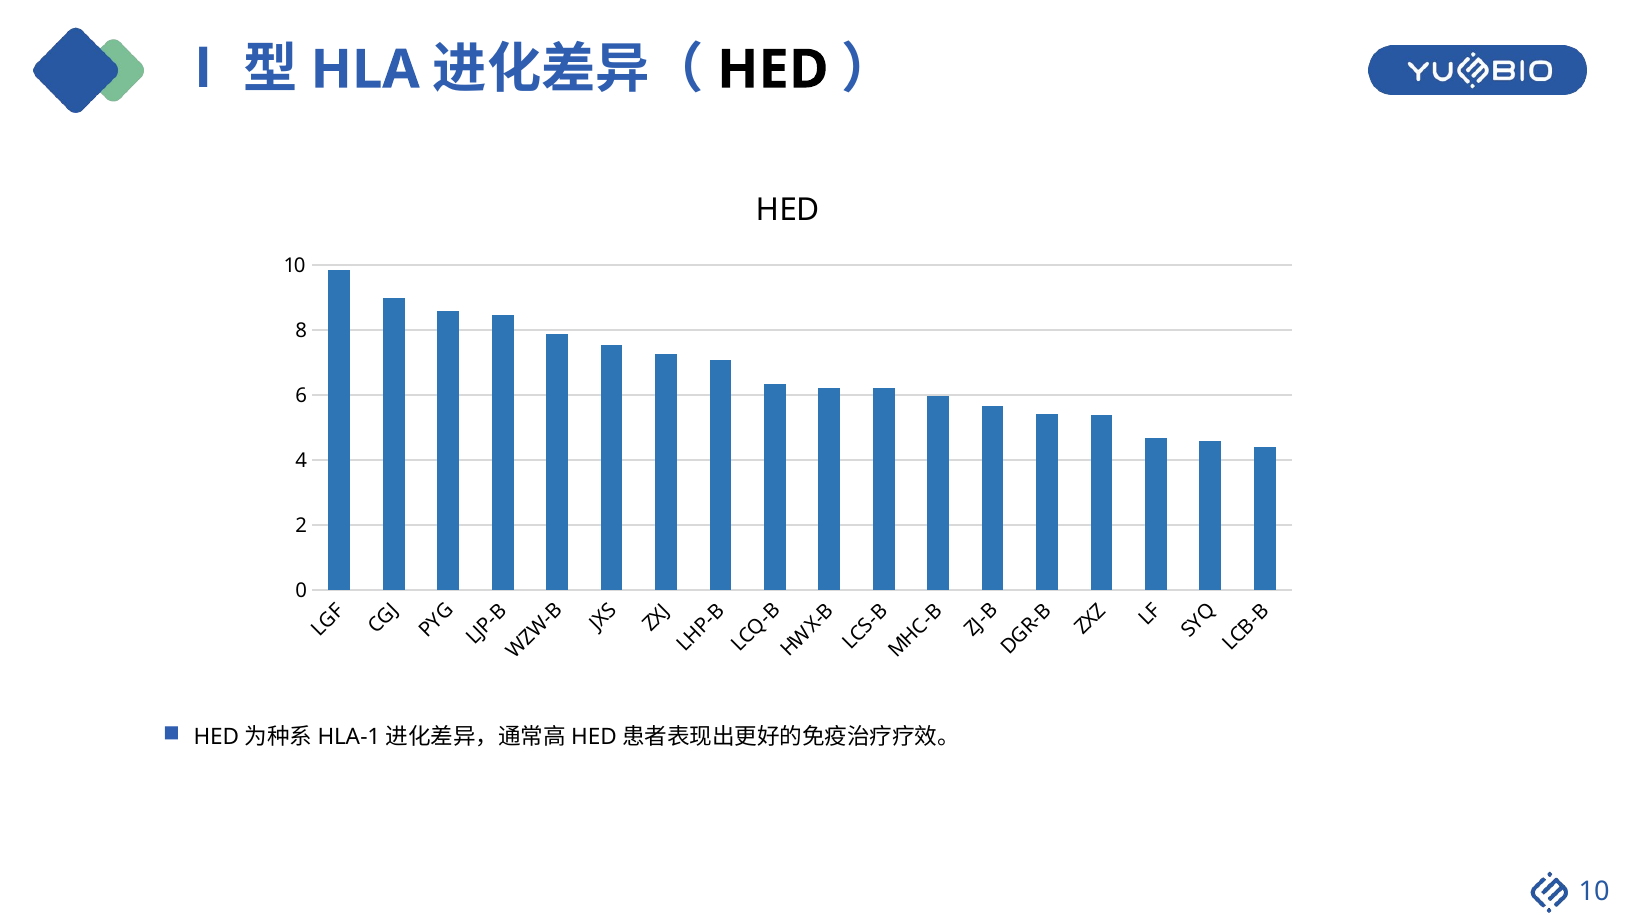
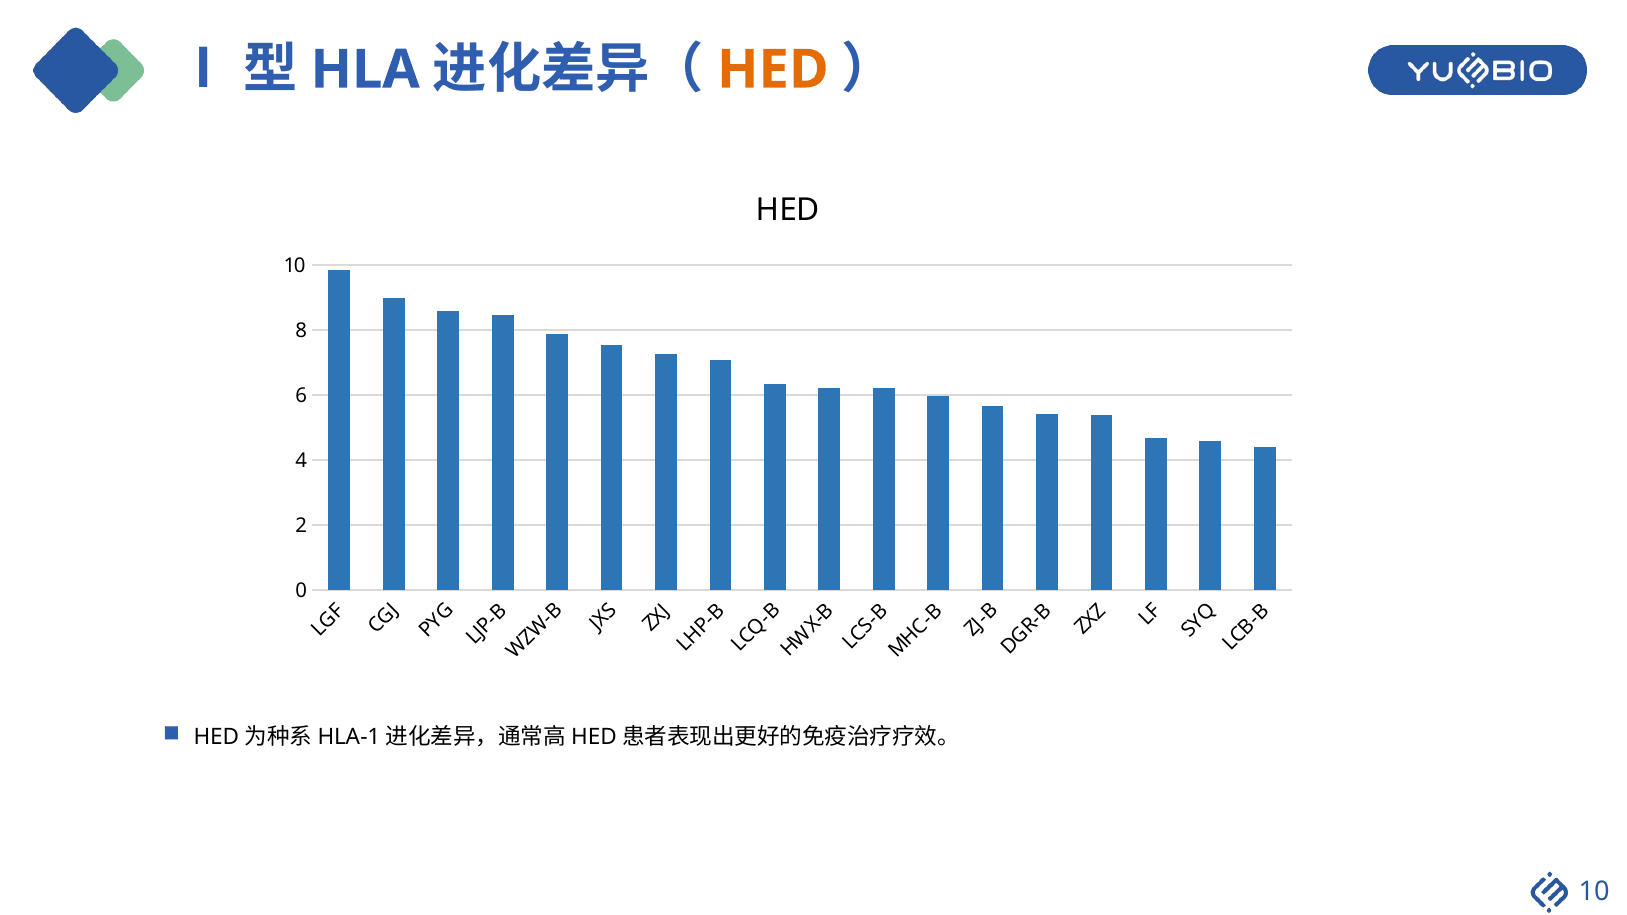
HED colour: black -> orange (773, 70)
